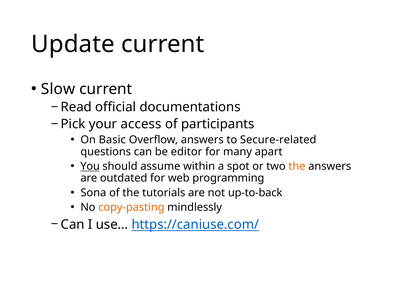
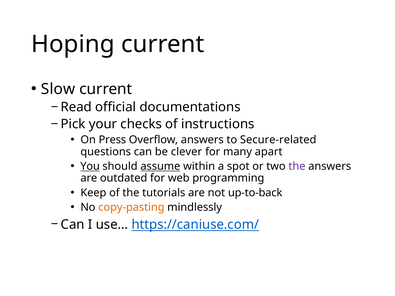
Update: Update -> Hoping (73, 44)
access: access -> checks (141, 124)
participants: participants -> instructions (218, 124)
Basic: Basic -> Press (112, 140)
editor: editor -> clever (186, 152)
assume underline: none -> present (160, 166)
the colour: orange -> purple (297, 166)
Sona: Sona -> Keep (93, 193)
